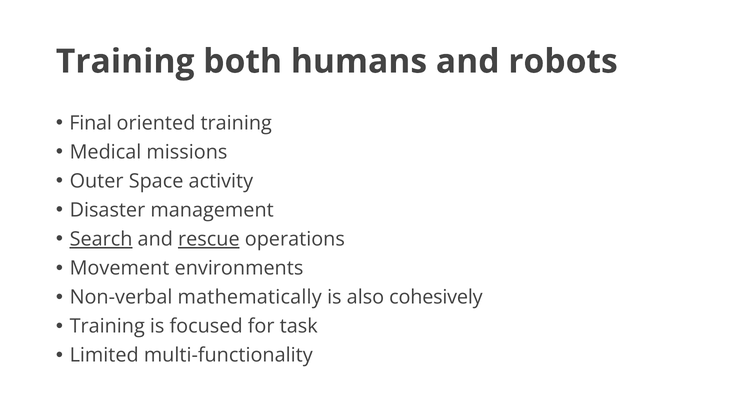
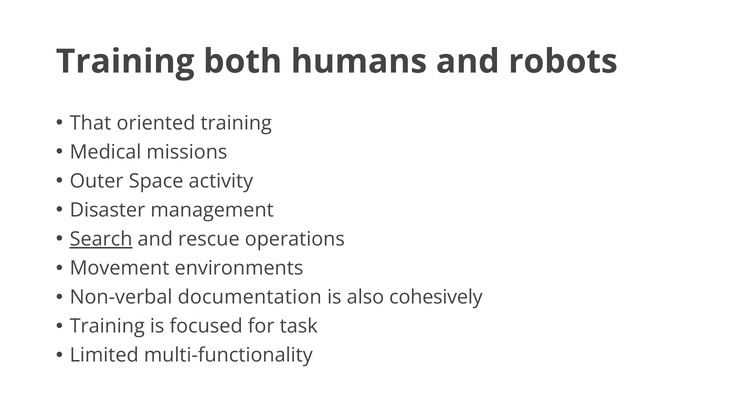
Final: Final -> That (90, 123)
rescue underline: present -> none (209, 239)
mathematically: mathematically -> documentation (250, 297)
